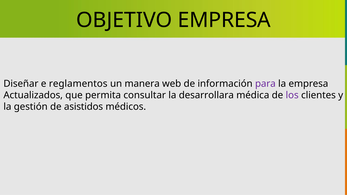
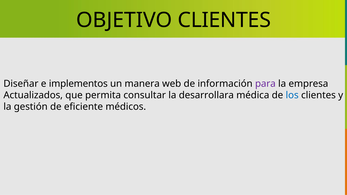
OBJETIVO EMPRESA: EMPRESA -> CLIENTES (224, 20)
reglamentos: reglamentos -> implementos (78, 84)
los colour: purple -> blue (292, 95)
asistidos: asistidos -> eficiente (83, 107)
